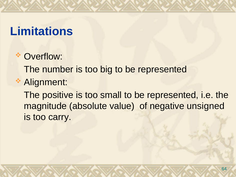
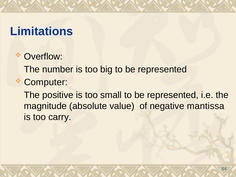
Alignment: Alignment -> Computer (46, 82)
unsigned: unsigned -> mantissa (206, 106)
